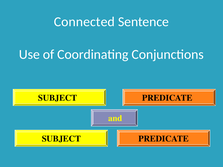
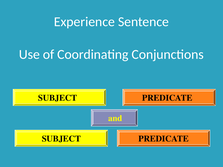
Connected: Connected -> Experience (84, 22)
